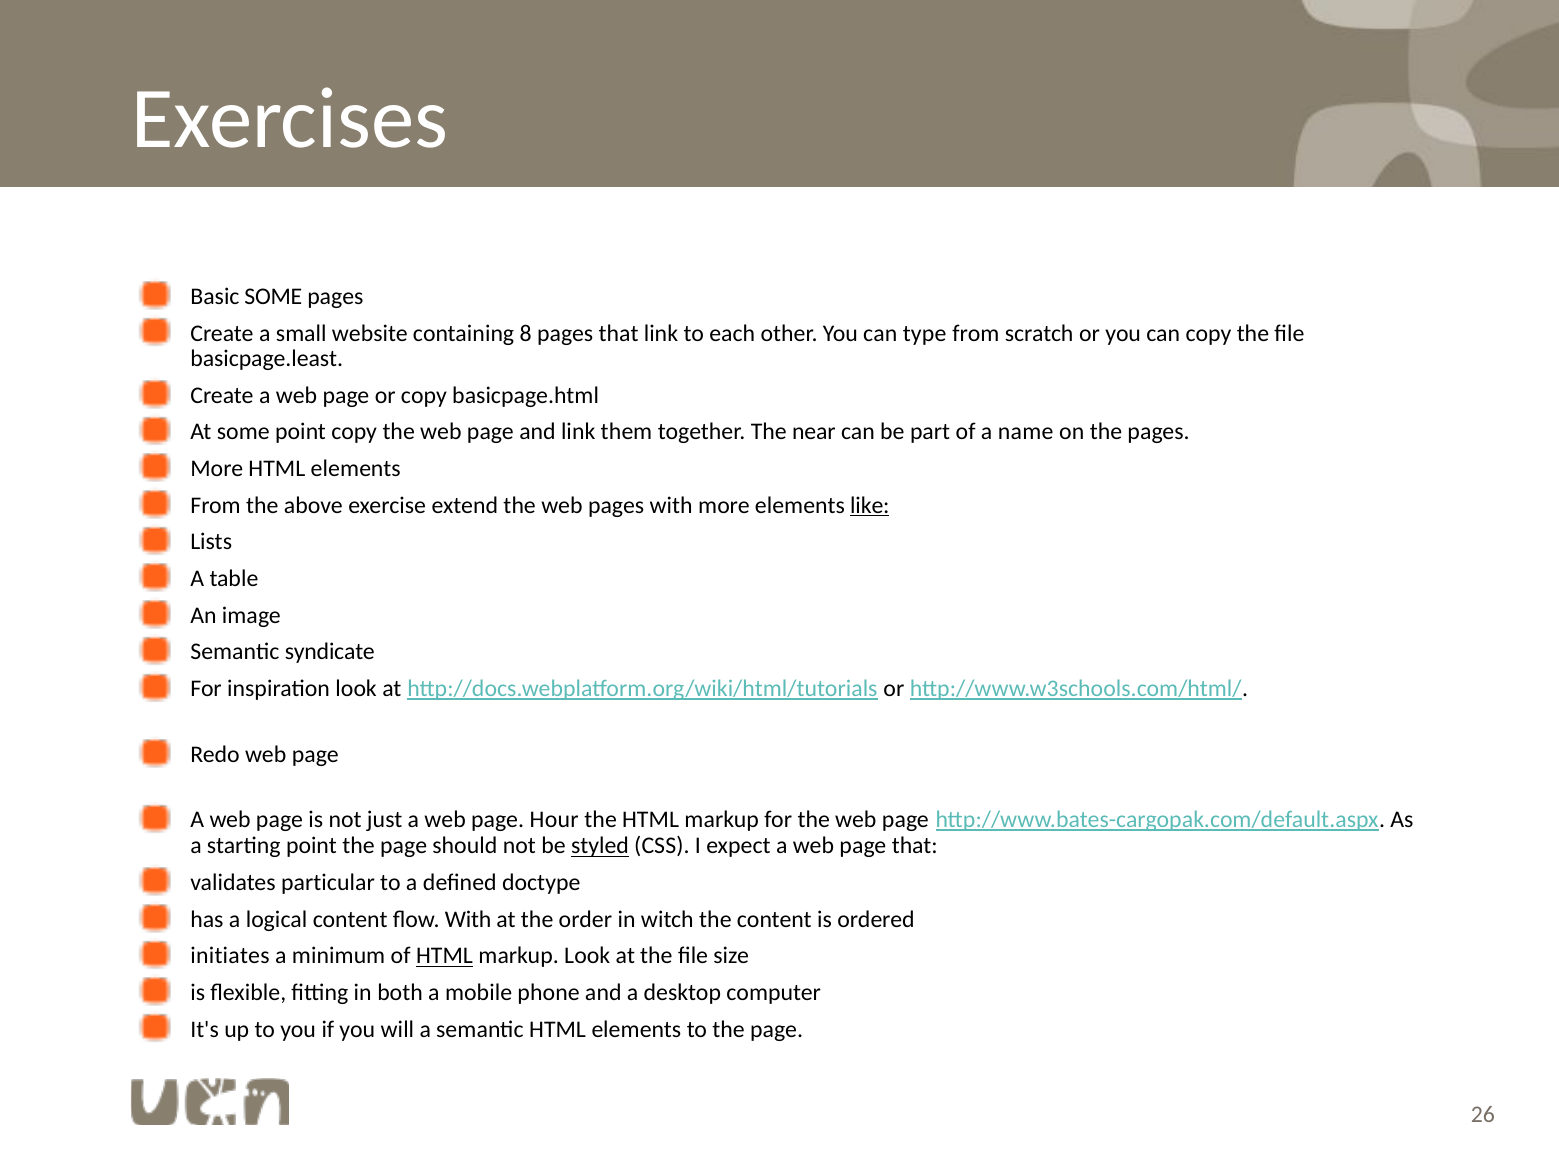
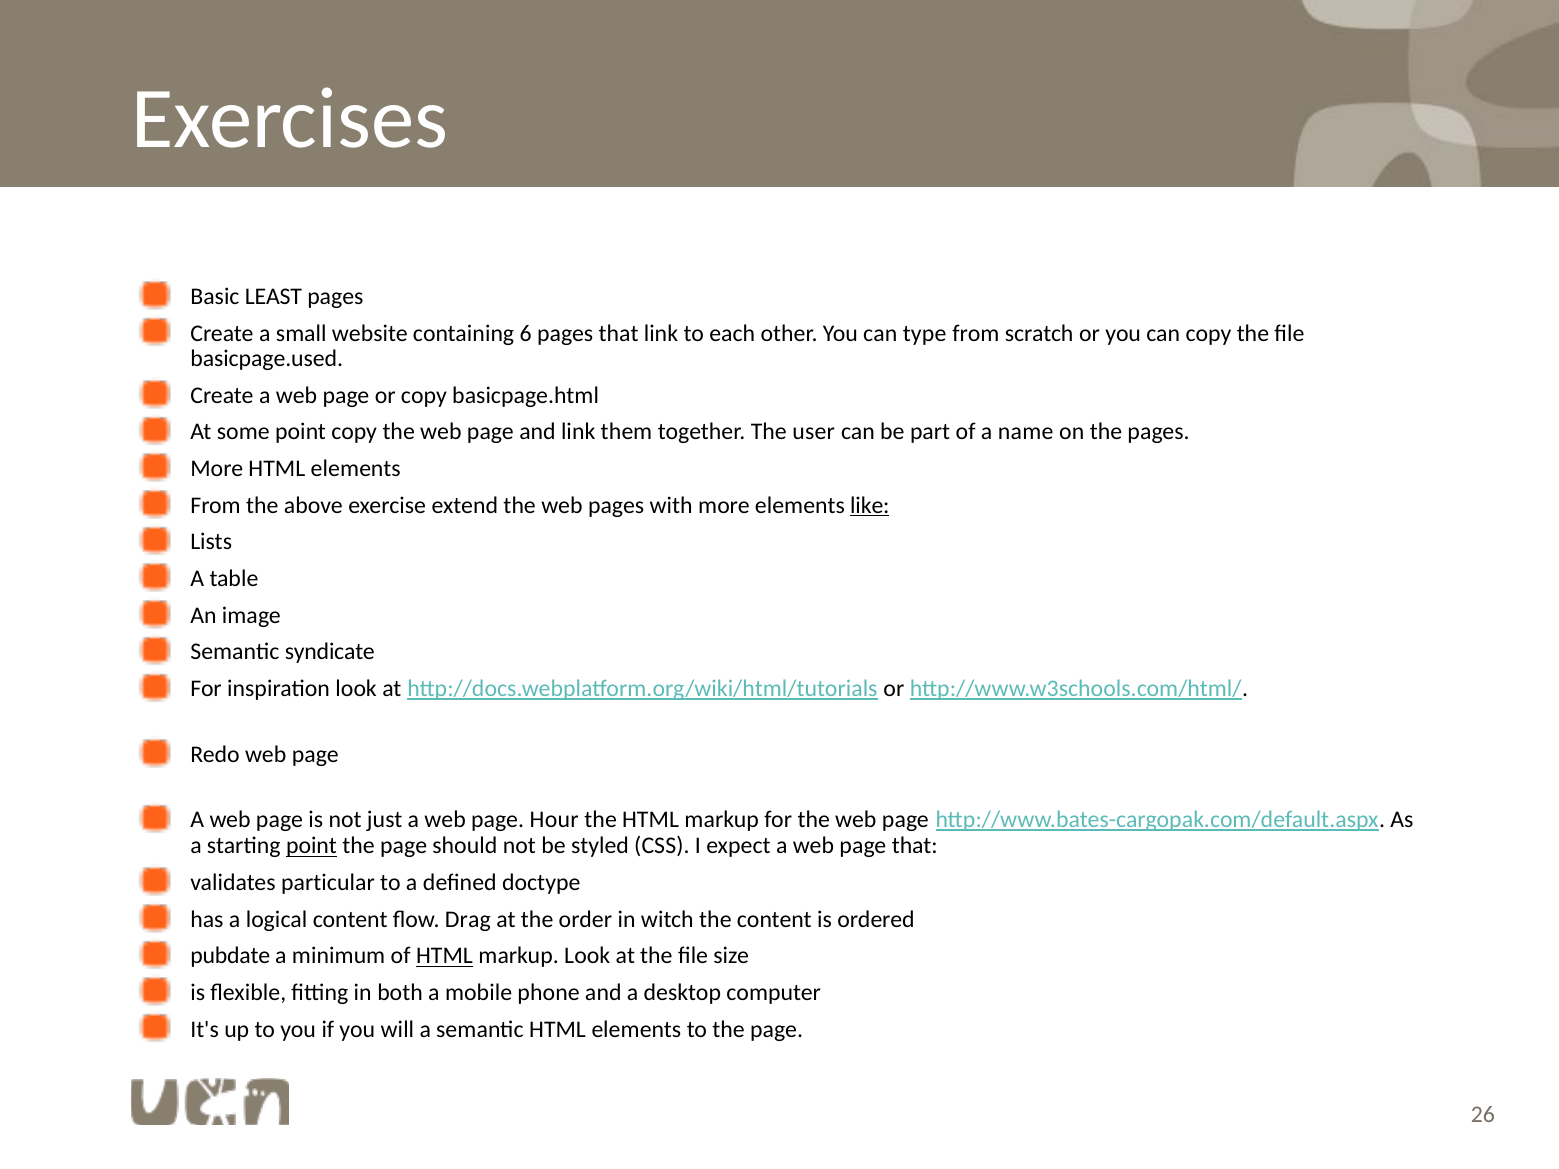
Basic SOME: SOME -> LEAST (273, 297)
8: 8 -> 6 (526, 333)
basicpage.least: basicpage.least -> basicpage.used (267, 359)
near: near -> user (814, 432)
point underline: none -> present (311, 846)
styled underline: present -> none (600, 846)
flow With: With -> Drag (468, 920)
initiates: initiates -> pubdate (230, 956)
